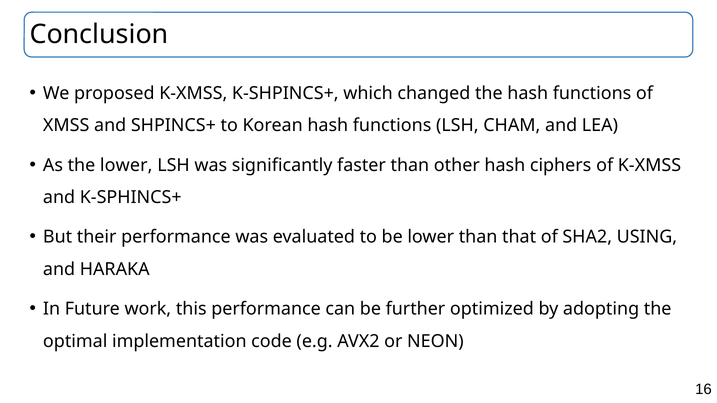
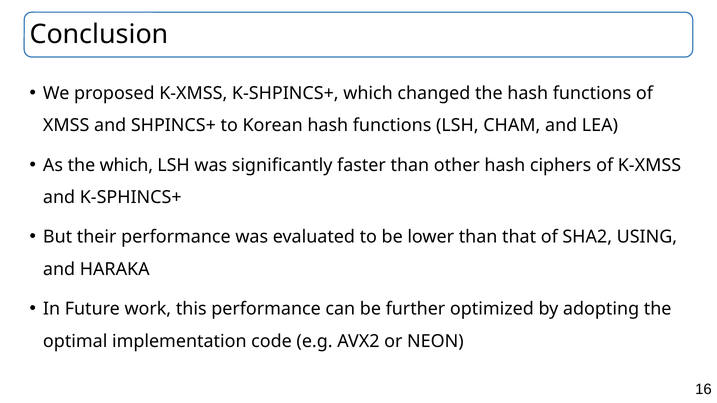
the lower: lower -> which (126, 165)
